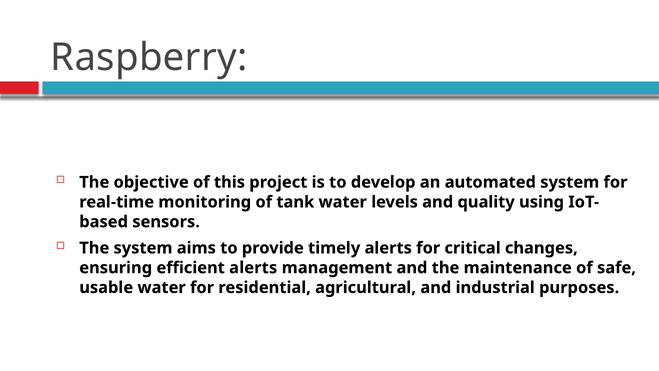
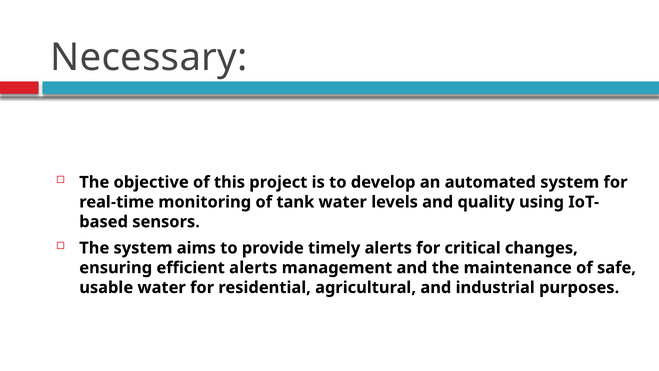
Raspberry: Raspberry -> Necessary (149, 57)
